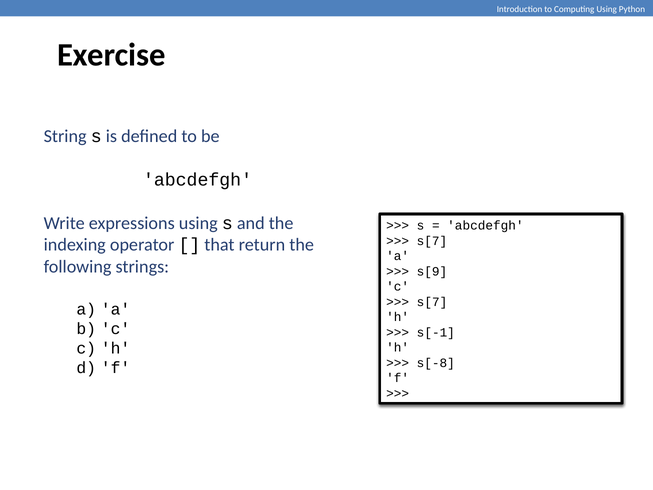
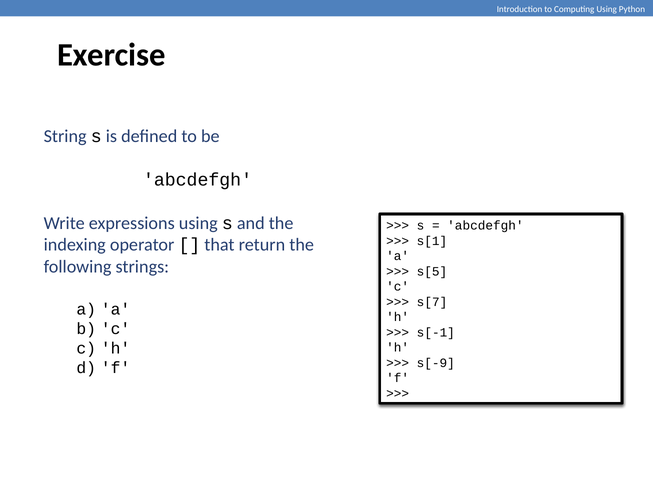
s[7: s[7 -> s[1 (432, 241)
s[9: s[9 -> s[5 (432, 271)
s[-8: s[-8 -> s[-9 (436, 363)
